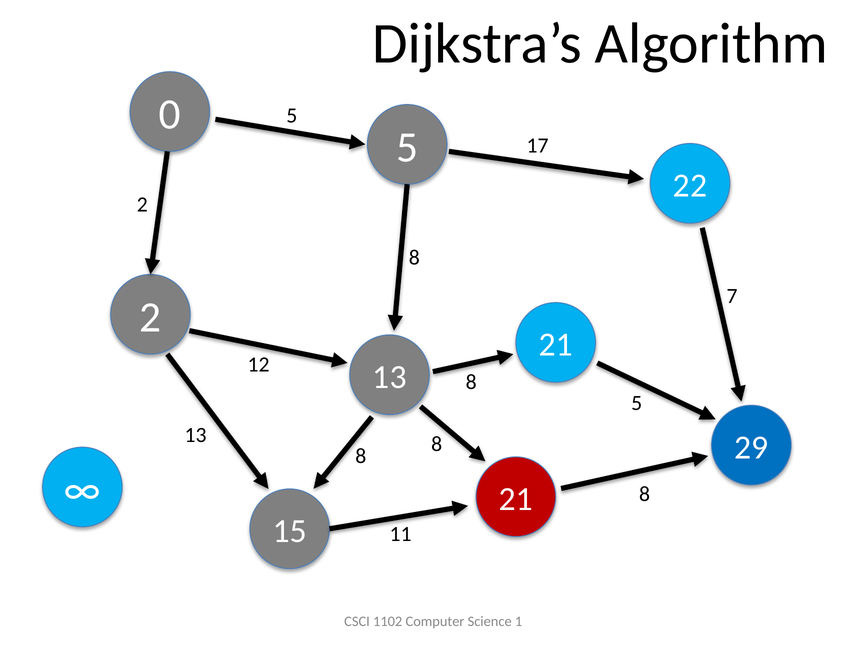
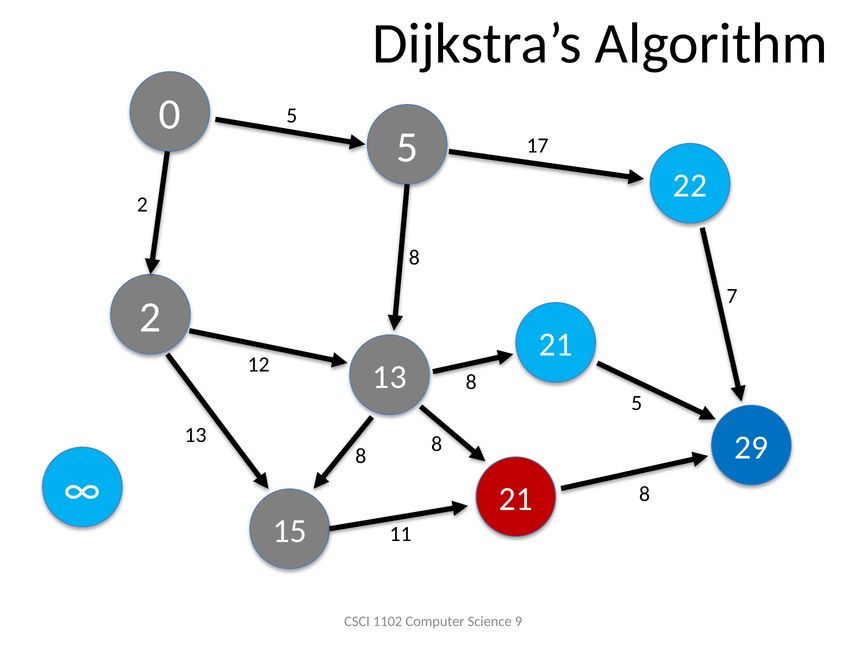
1: 1 -> 9 (519, 621)
